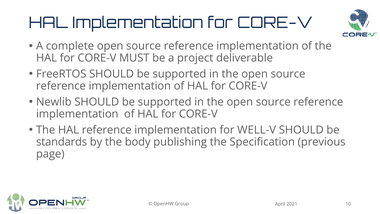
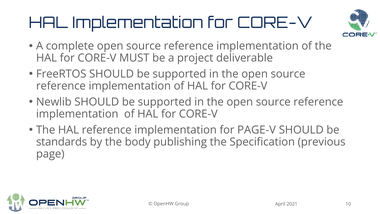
WELL-V: WELL-V -> PAGE-V (257, 130)
